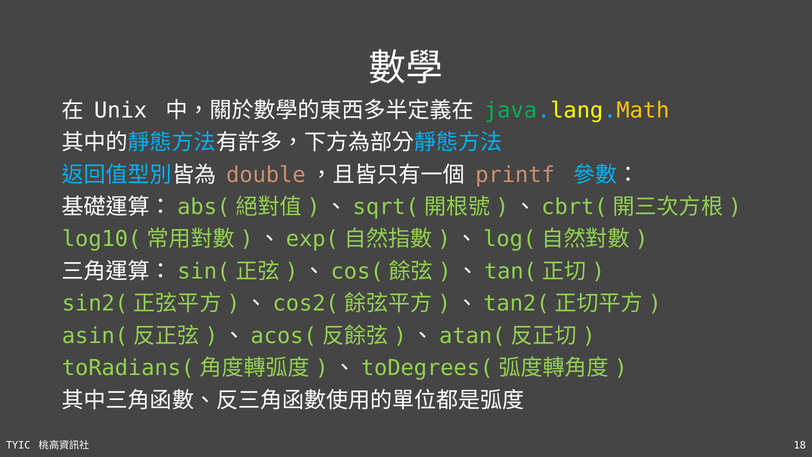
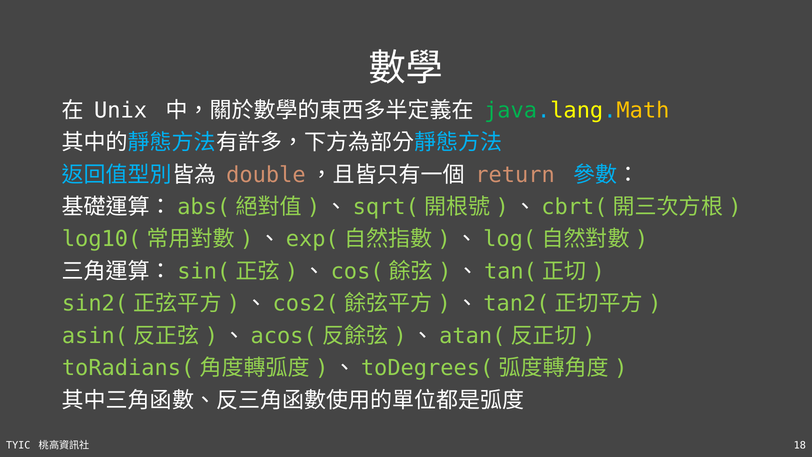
printf: printf -> return (515, 175)
